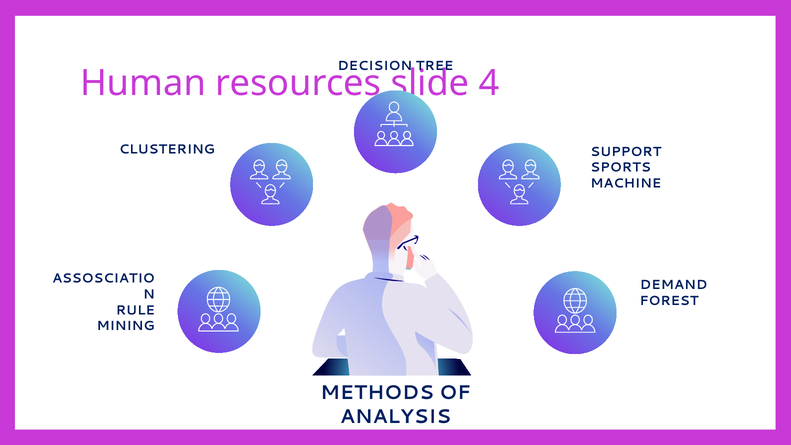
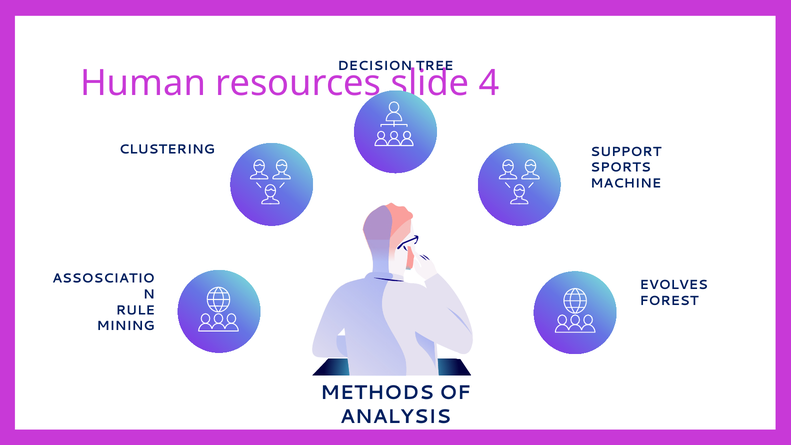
DEMAND: DEMAND -> EVOLVES (674, 285)
